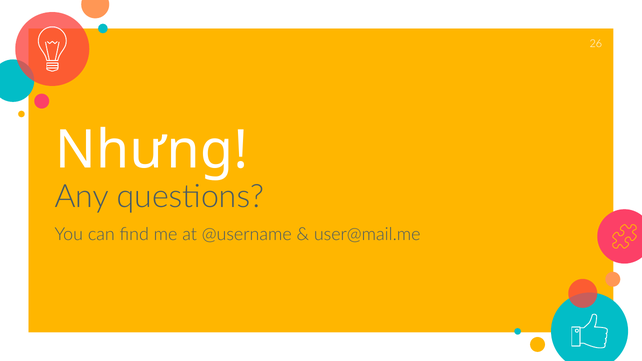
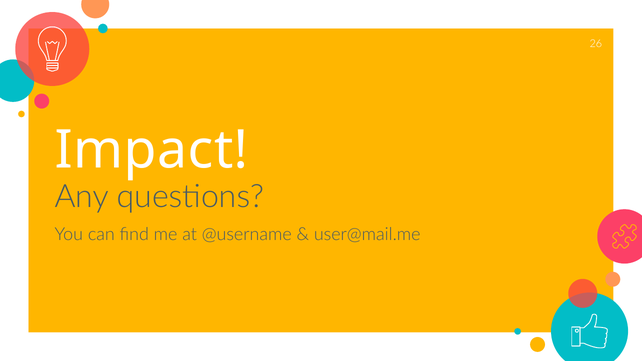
Nhưng: Nhưng -> Impact (152, 150)
